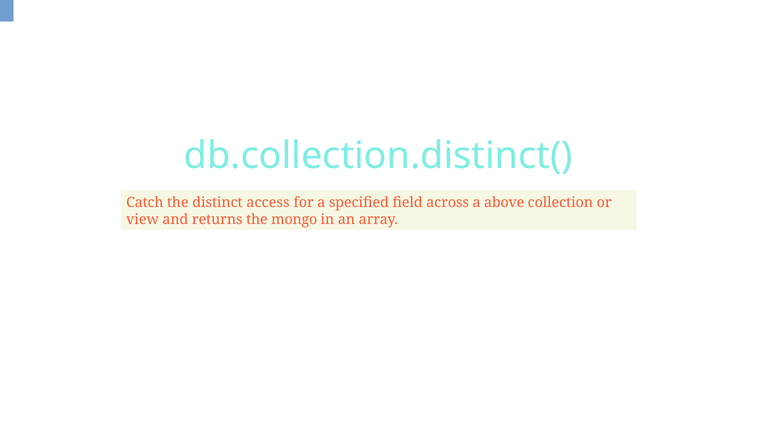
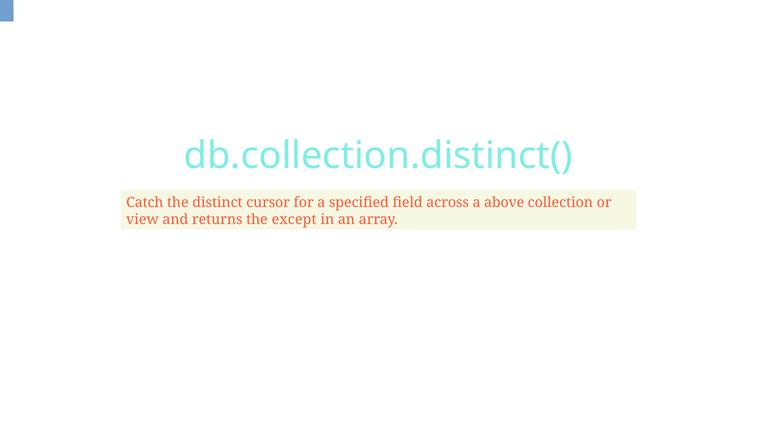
access: access -> cursor (268, 202)
mongo: mongo -> except (294, 219)
